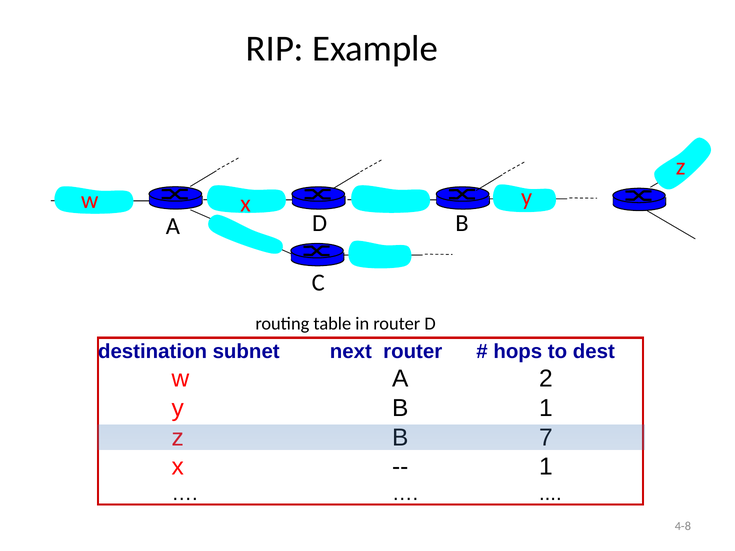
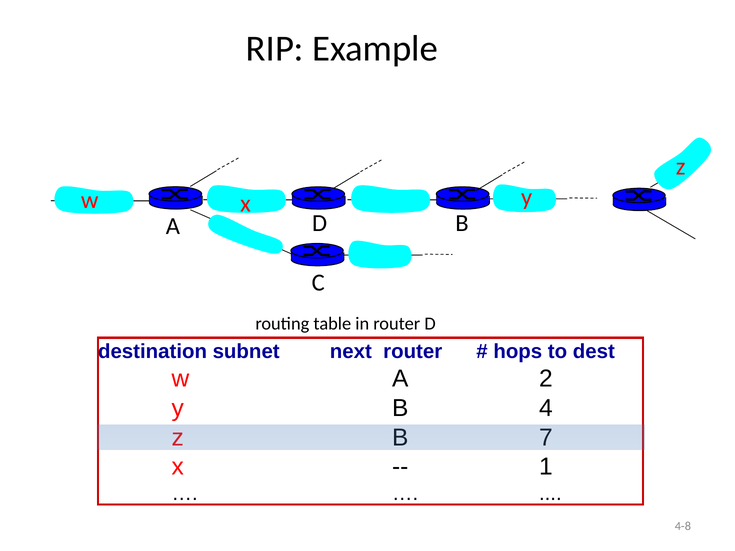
B 1: 1 -> 4 (546, 408)
